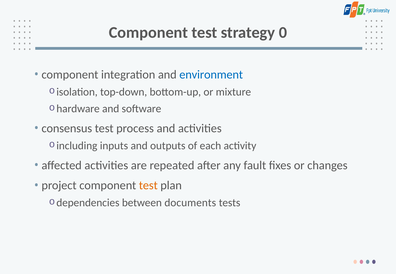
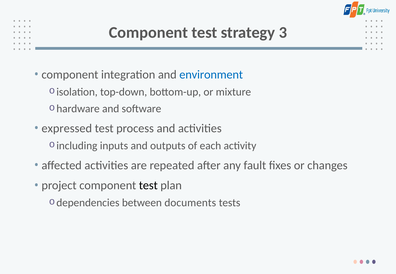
0: 0 -> 3 (283, 33)
consensus: consensus -> expressed (67, 128)
test colour: orange -> black (148, 186)
